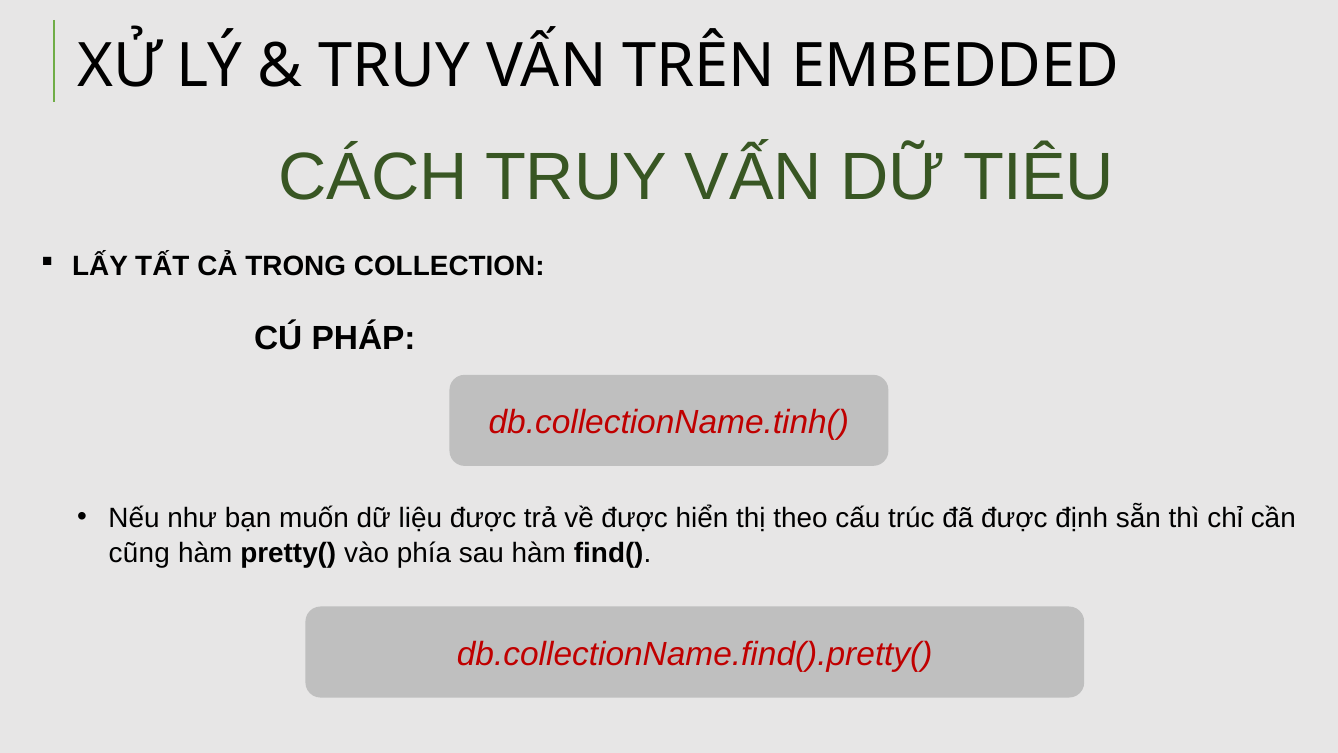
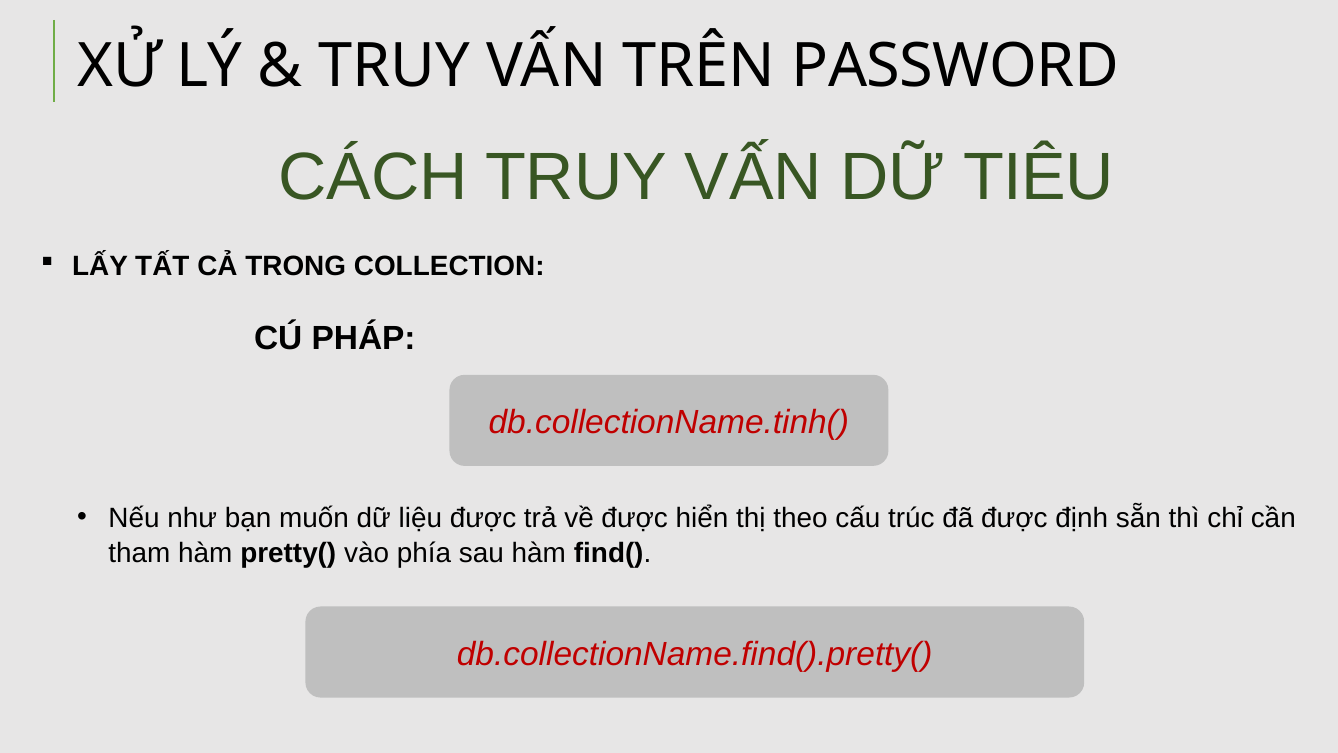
EMBEDDED: EMBEDDED -> PASSWORD (955, 66)
cũng: cũng -> tham (139, 554)
